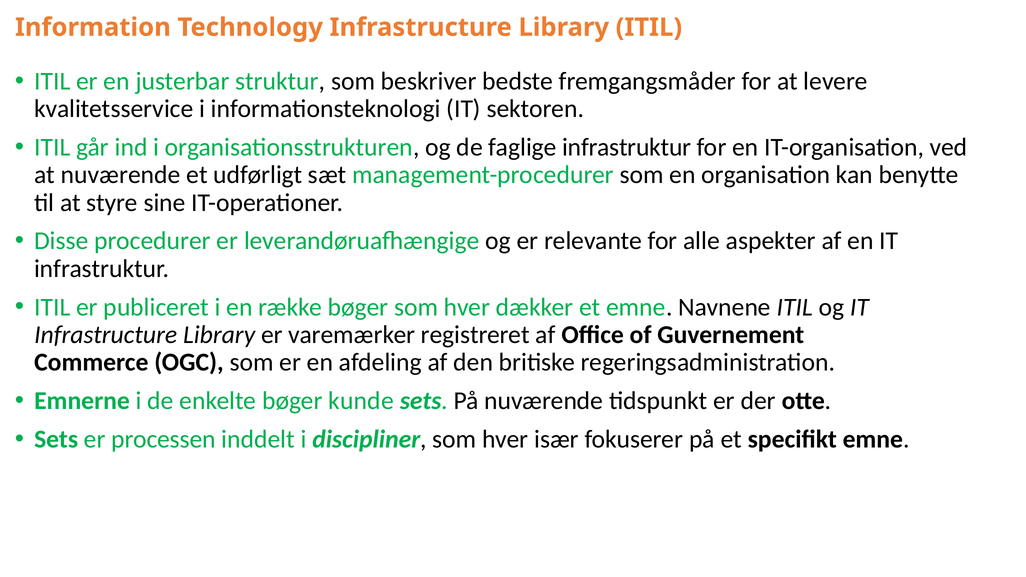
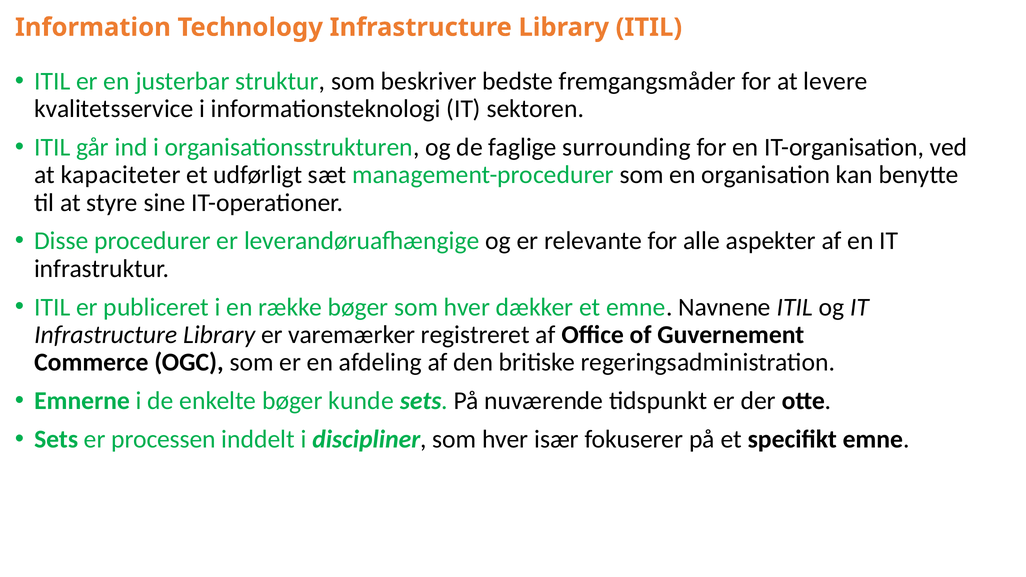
faglige infrastruktur: infrastruktur -> surrounding (627, 147)
at nuværende: nuværende -> kapaciteter (120, 175)
